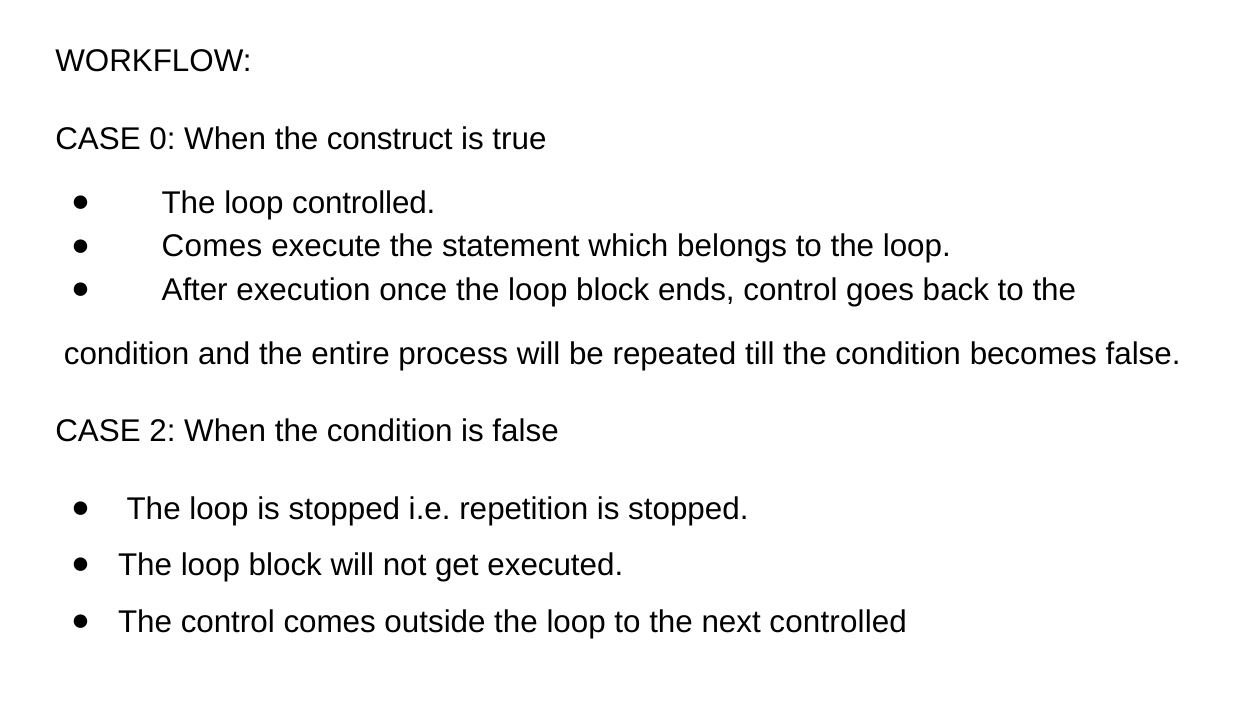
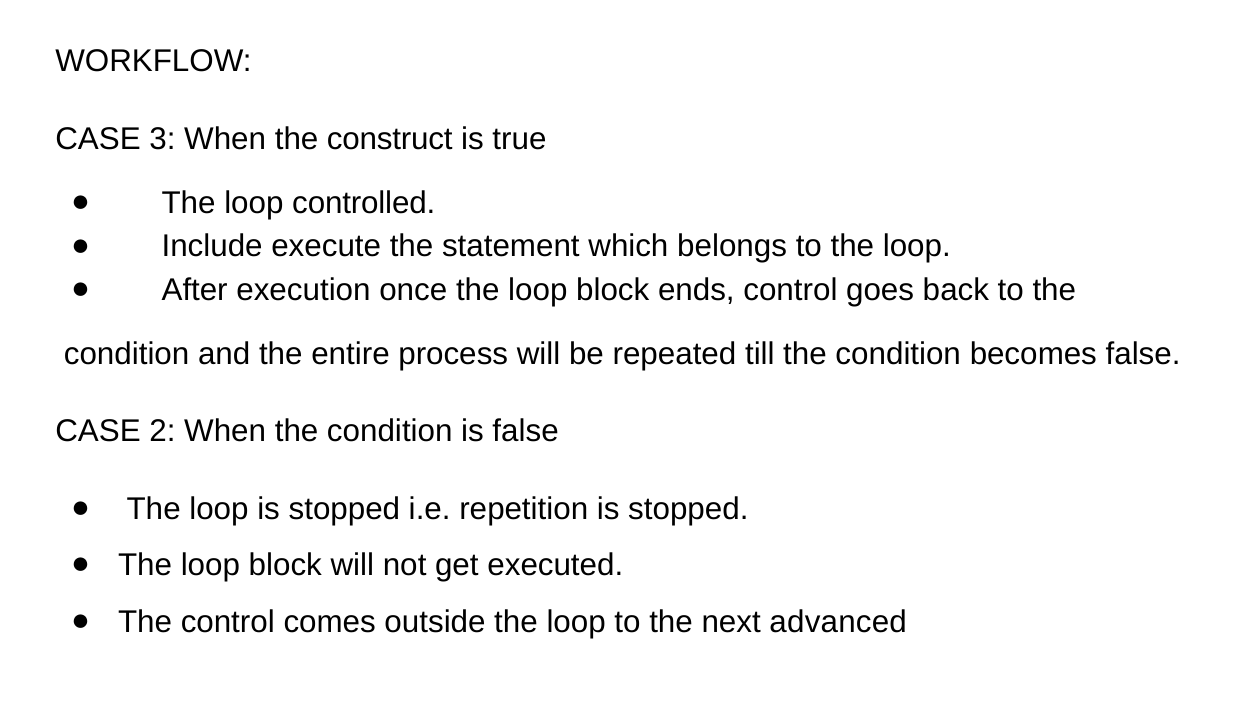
0: 0 -> 3 (162, 139)
Comes: Comes -> Include (212, 246)
next controlled: controlled -> advanced (838, 622)
